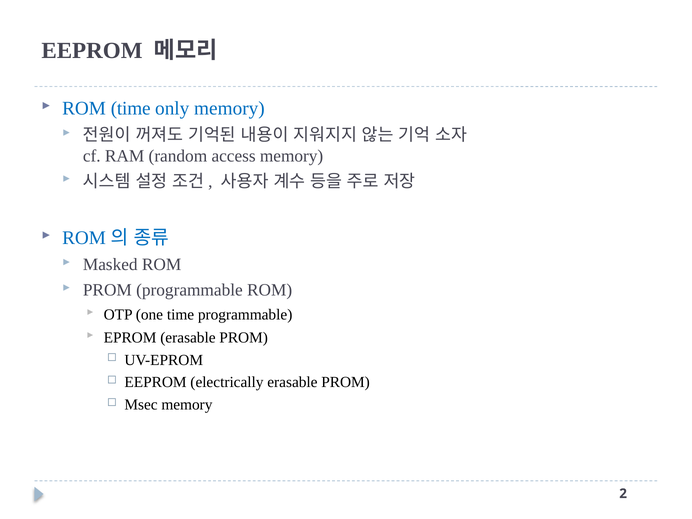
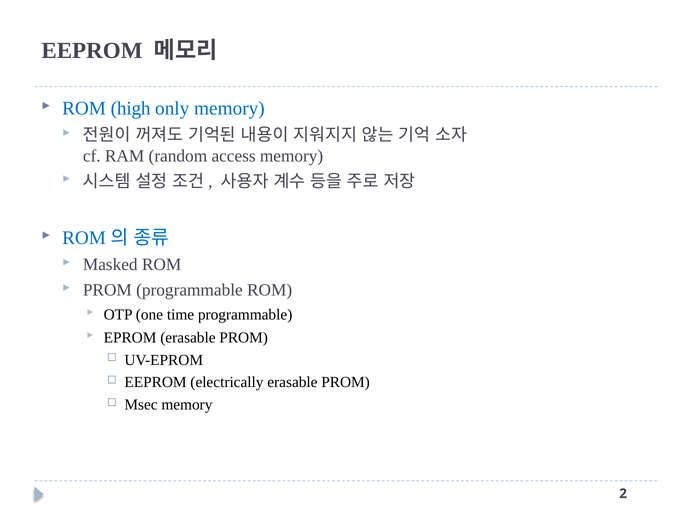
ROM time: time -> high (131, 109)
